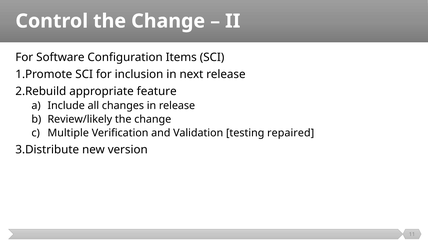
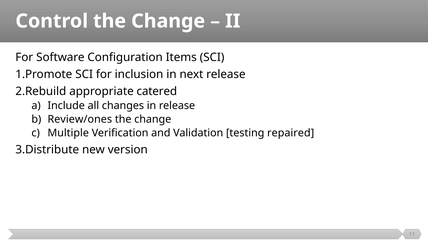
feature: feature -> catered (157, 91)
Review/likely: Review/likely -> Review/ones (80, 119)
